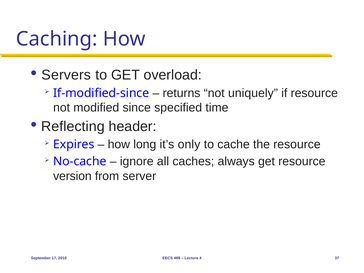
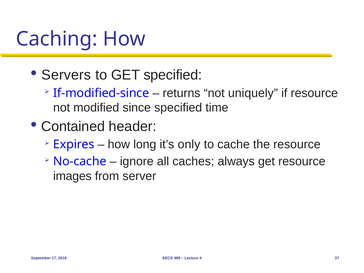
GET overload: overload -> specified (173, 75)
Reflecting: Reflecting -> Contained (73, 126)
version: version -> images (72, 176)
